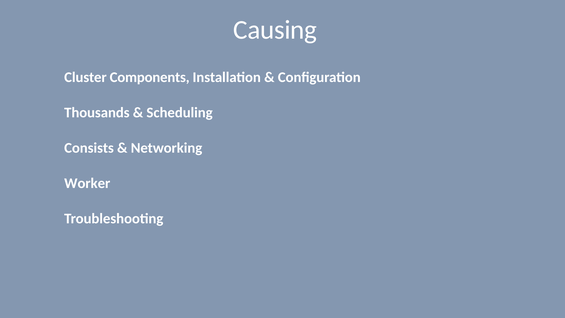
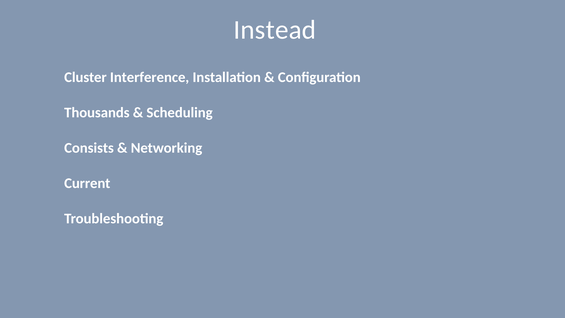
Causing: Causing -> Instead (275, 30)
Components: Components -> Interference (150, 77)
Worker: Worker -> Current (87, 183)
